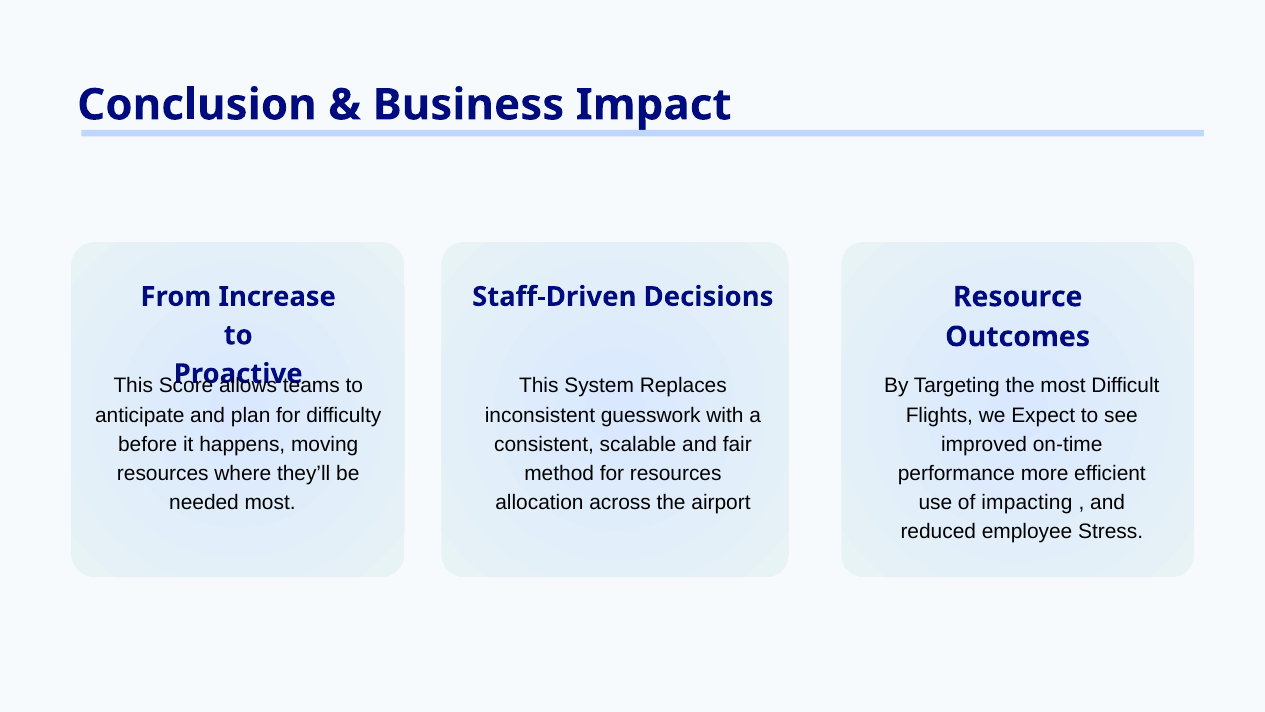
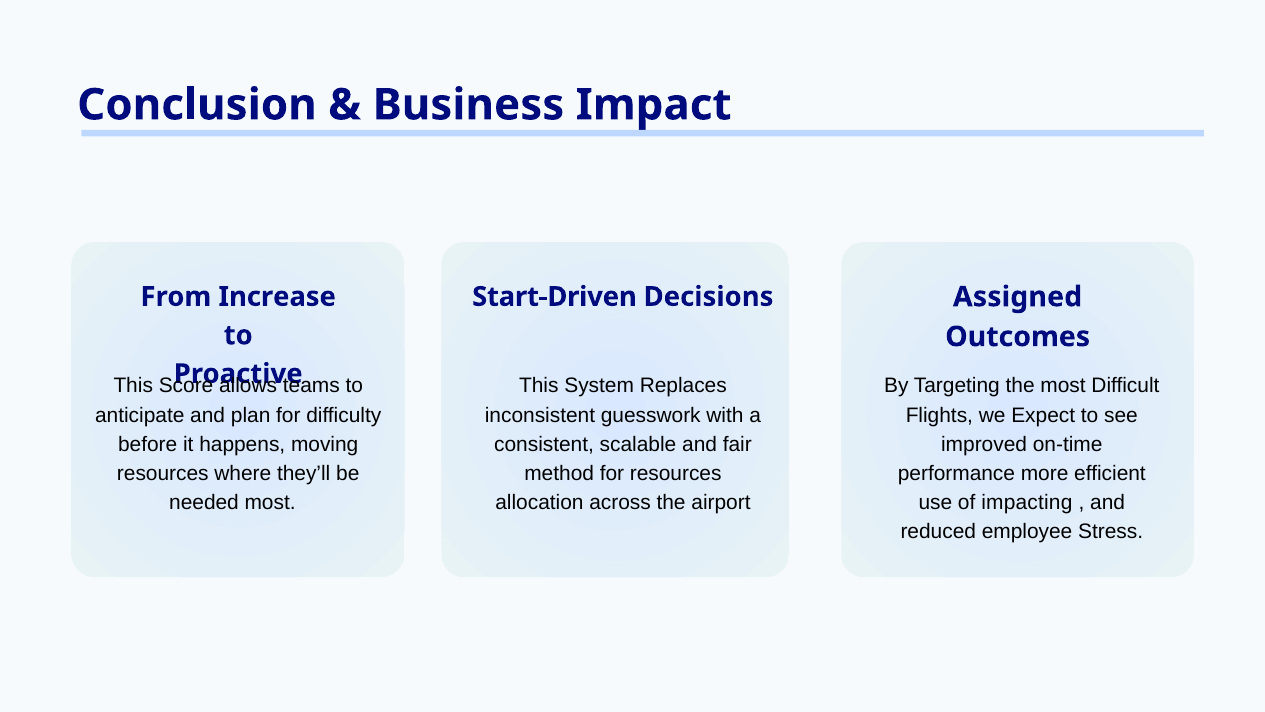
Staff-Driven: Staff-Driven -> Start-Driven (554, 297)
Resource: Resource -> Assigned (1018, 297)
